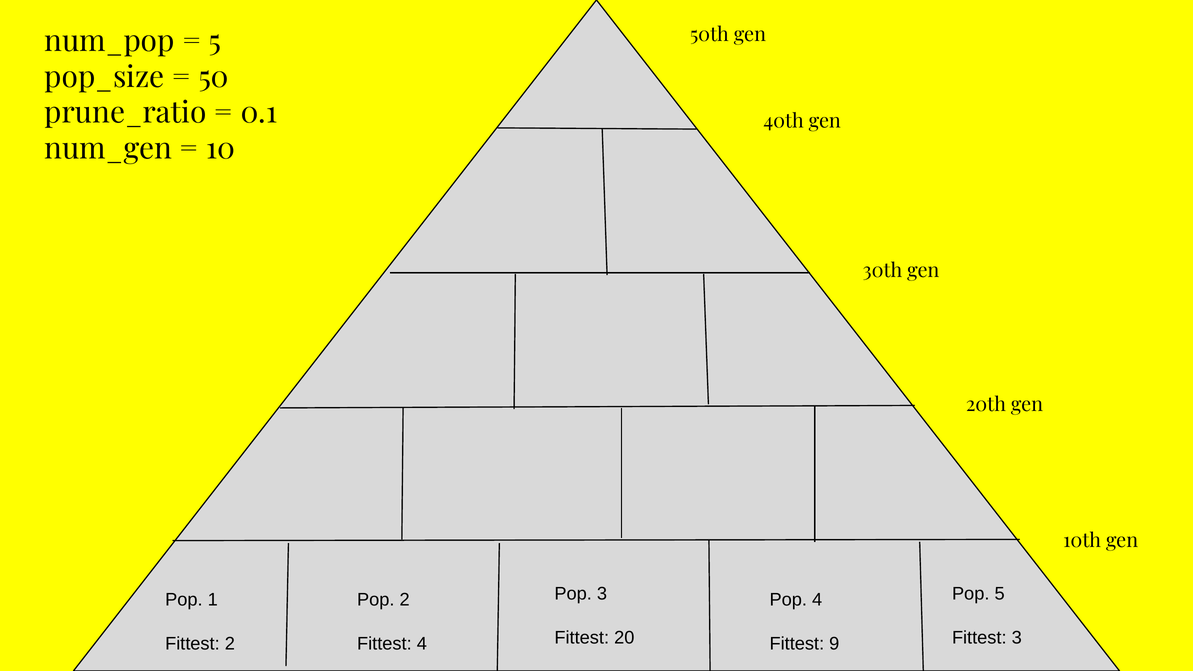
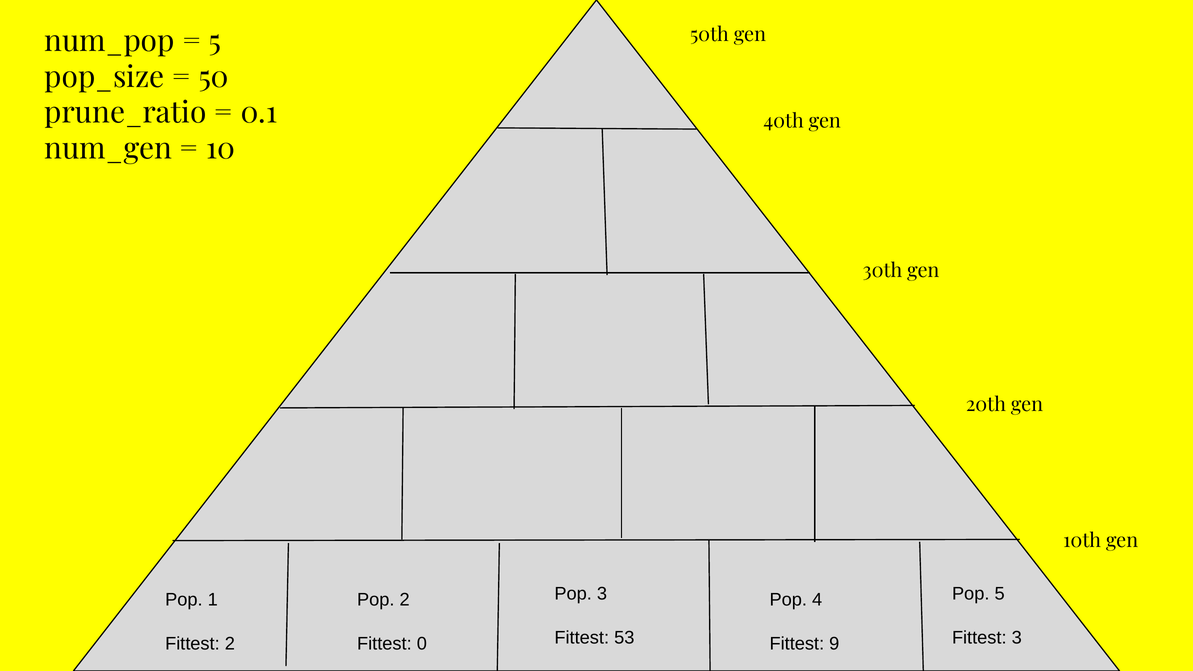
20: 20 -> 53 (624, 638)
Fittest 4: 4 -> 0 (422, 644)
